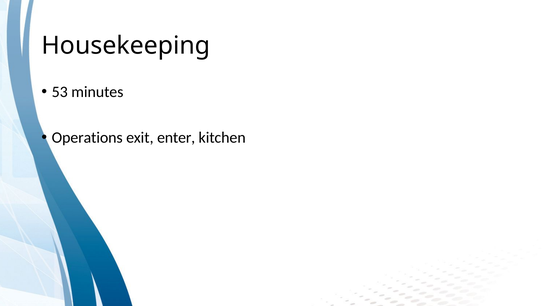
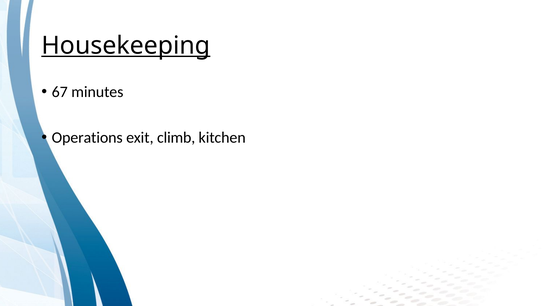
Housekeeping underline: none -> present (126, 46)
53: 53 -> 67 (60, 92)
enter: enter -> climb (176, 138)
